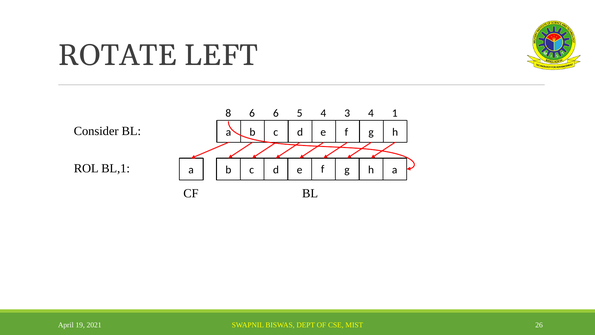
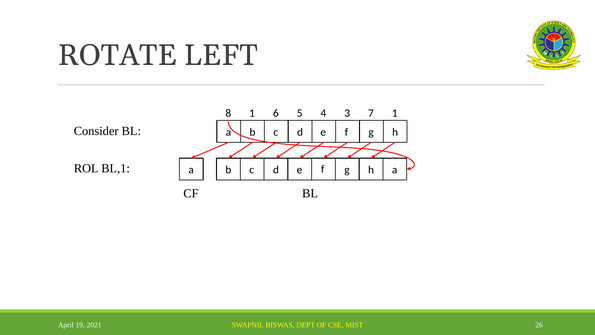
8 6: 6 -> 1 (252, 113)
3 4: 4 -> 7 (371, 113)
